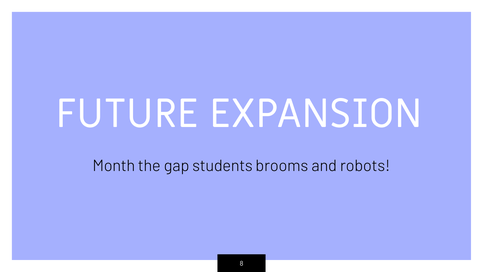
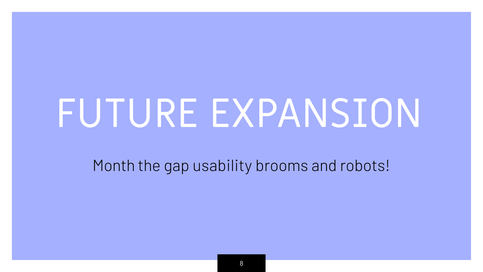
students: students -> usability (222, 166)
